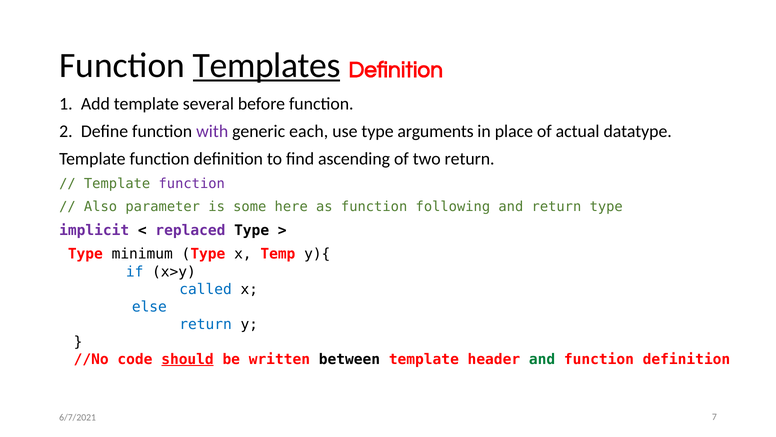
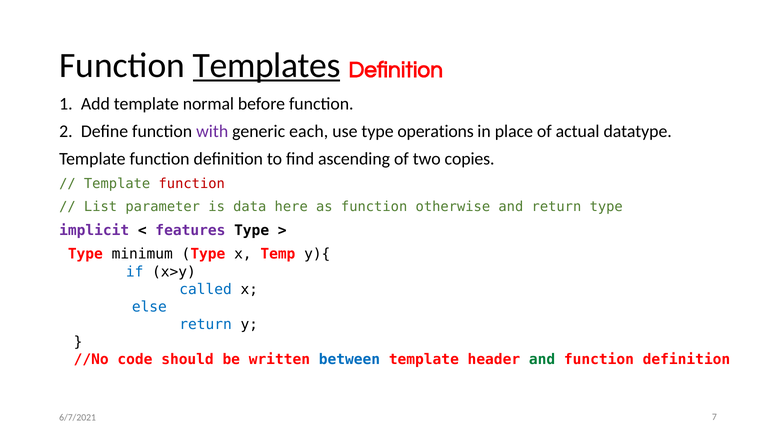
several: several -> normal (208, 104)
arguments: arguments -> operations (436, 131)
two return: return -> copies (470, 159)
function colour: purple -> red (192, 184)
Also: Also -> List (101, 207)
some: some -> data (250, 207)
following: following -> otherwise (453, 207)
replaced: replaced -> features (190, 230)
should underline: present -> none (188, 359)
between colour: black -> blue (349, 359)
